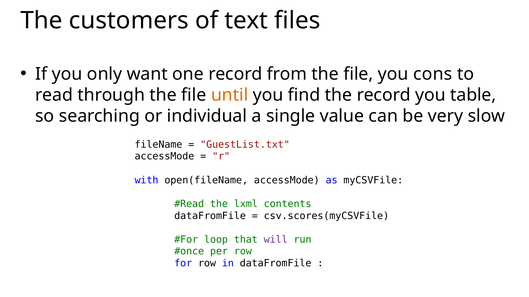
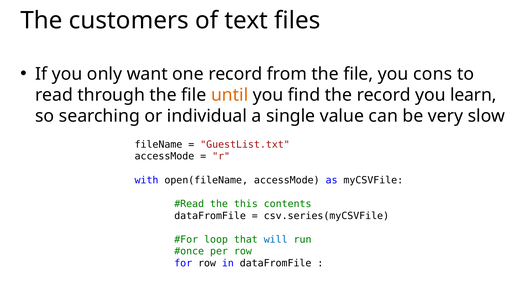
table: table -> learn (473, 95)
lxml: lxml -> this (246, 204)
csv.scores(myCSVFile: csv.scores(myCSVFile -> csv.series(myCSVFile (326, 216)
will colour: purple -> blue (276, 240)
